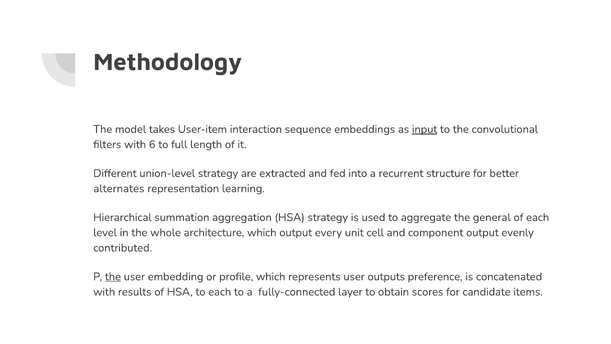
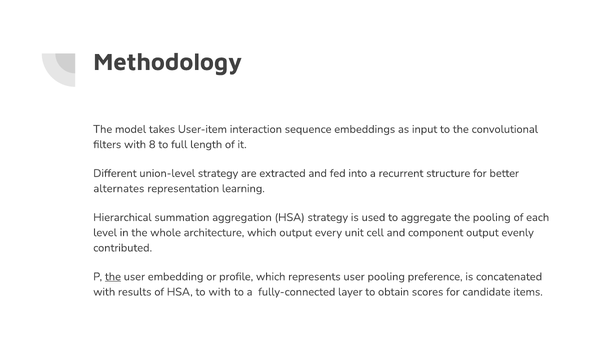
input underline: present -> none (425, 129)
6: 6 -> 8 (152, 144)
the general: general -> pooling (492, 217)
user outputs: outputs -> pooling (386, 276)
to each: each -> with (220, 292)
